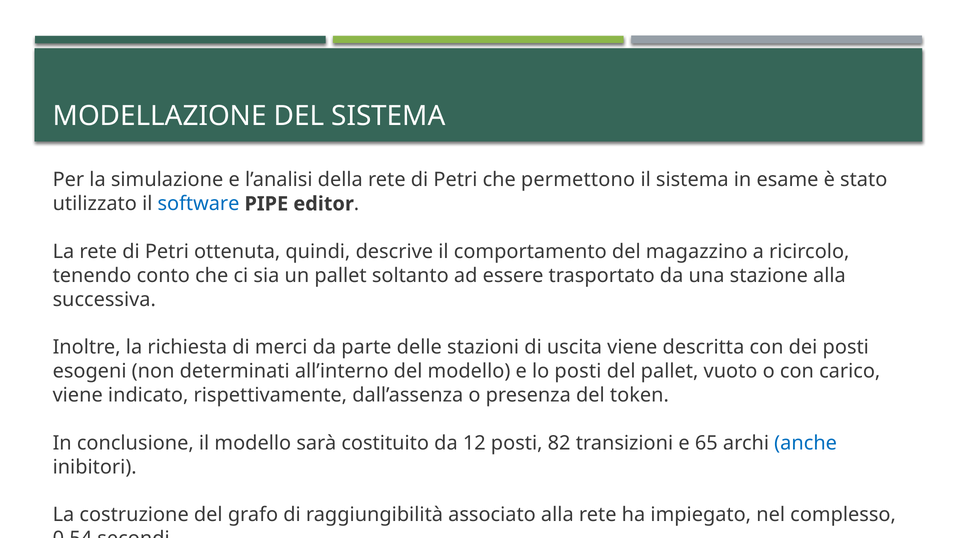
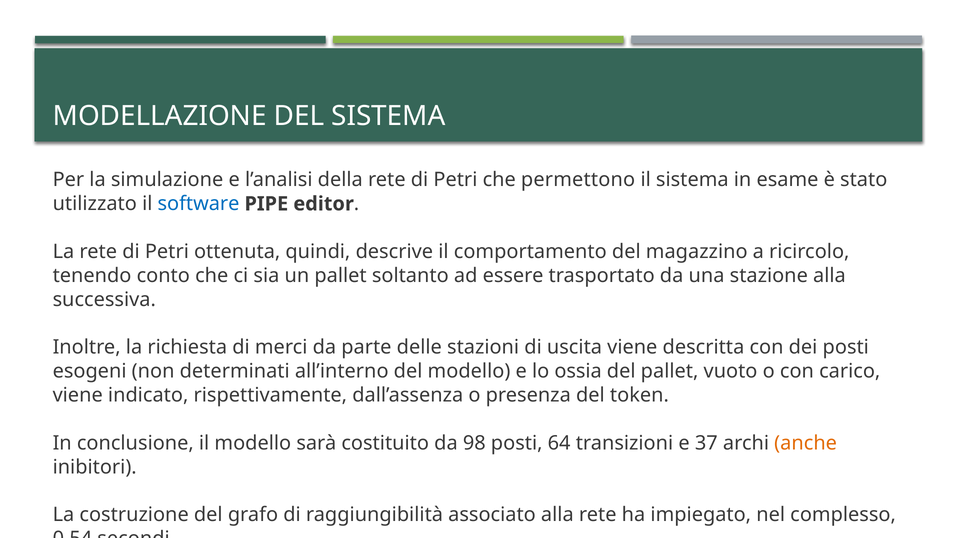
lo posti: posti -> ossia (578, 371)
12: 12 -> 98 (474, 443)
82: 82 -> 64 (559, 443)
65: 65 -> 37 (706, 443)
anche colour: blue -> orange (806, 443)
